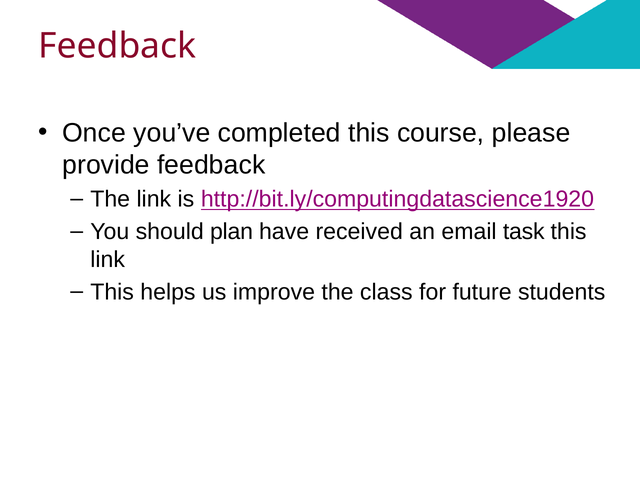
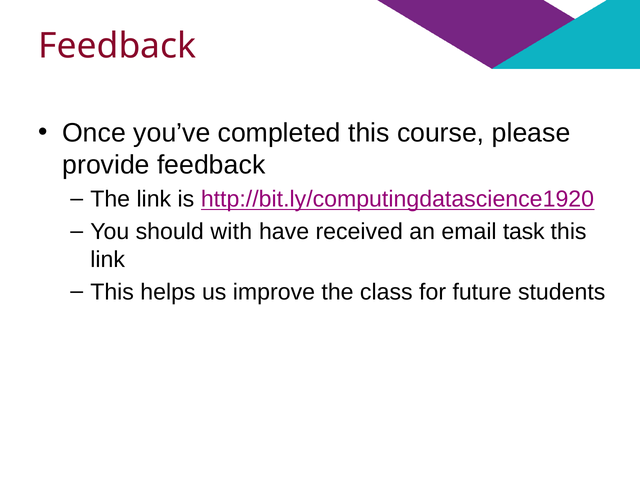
plan: plan -> with (231, 232)
